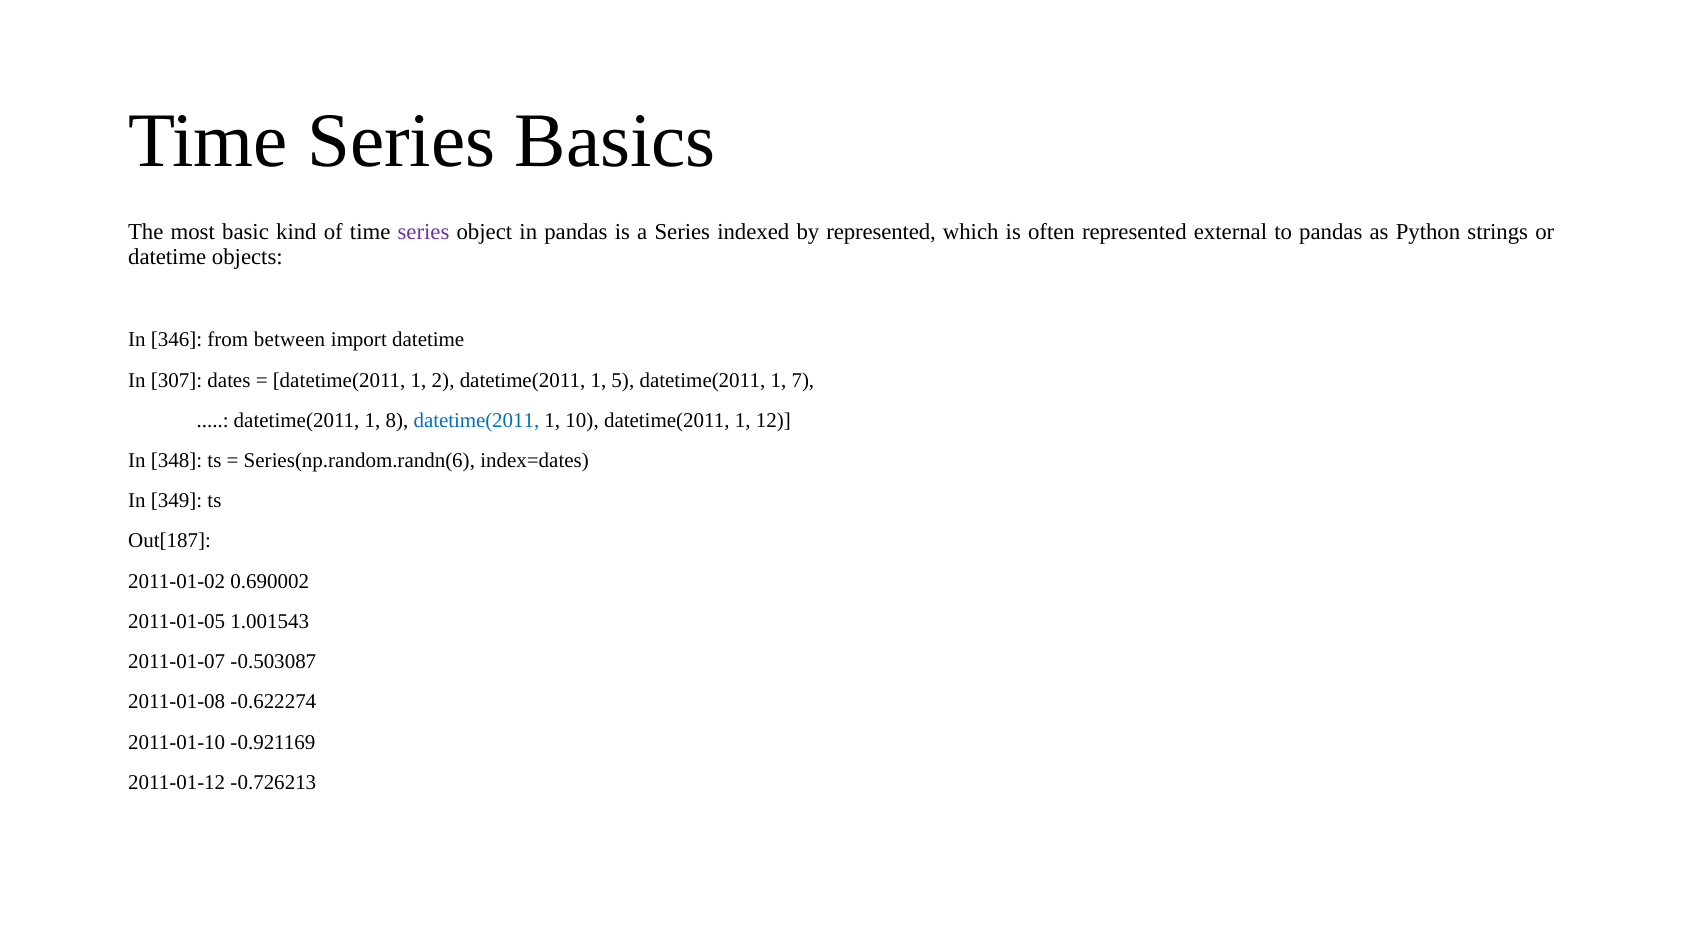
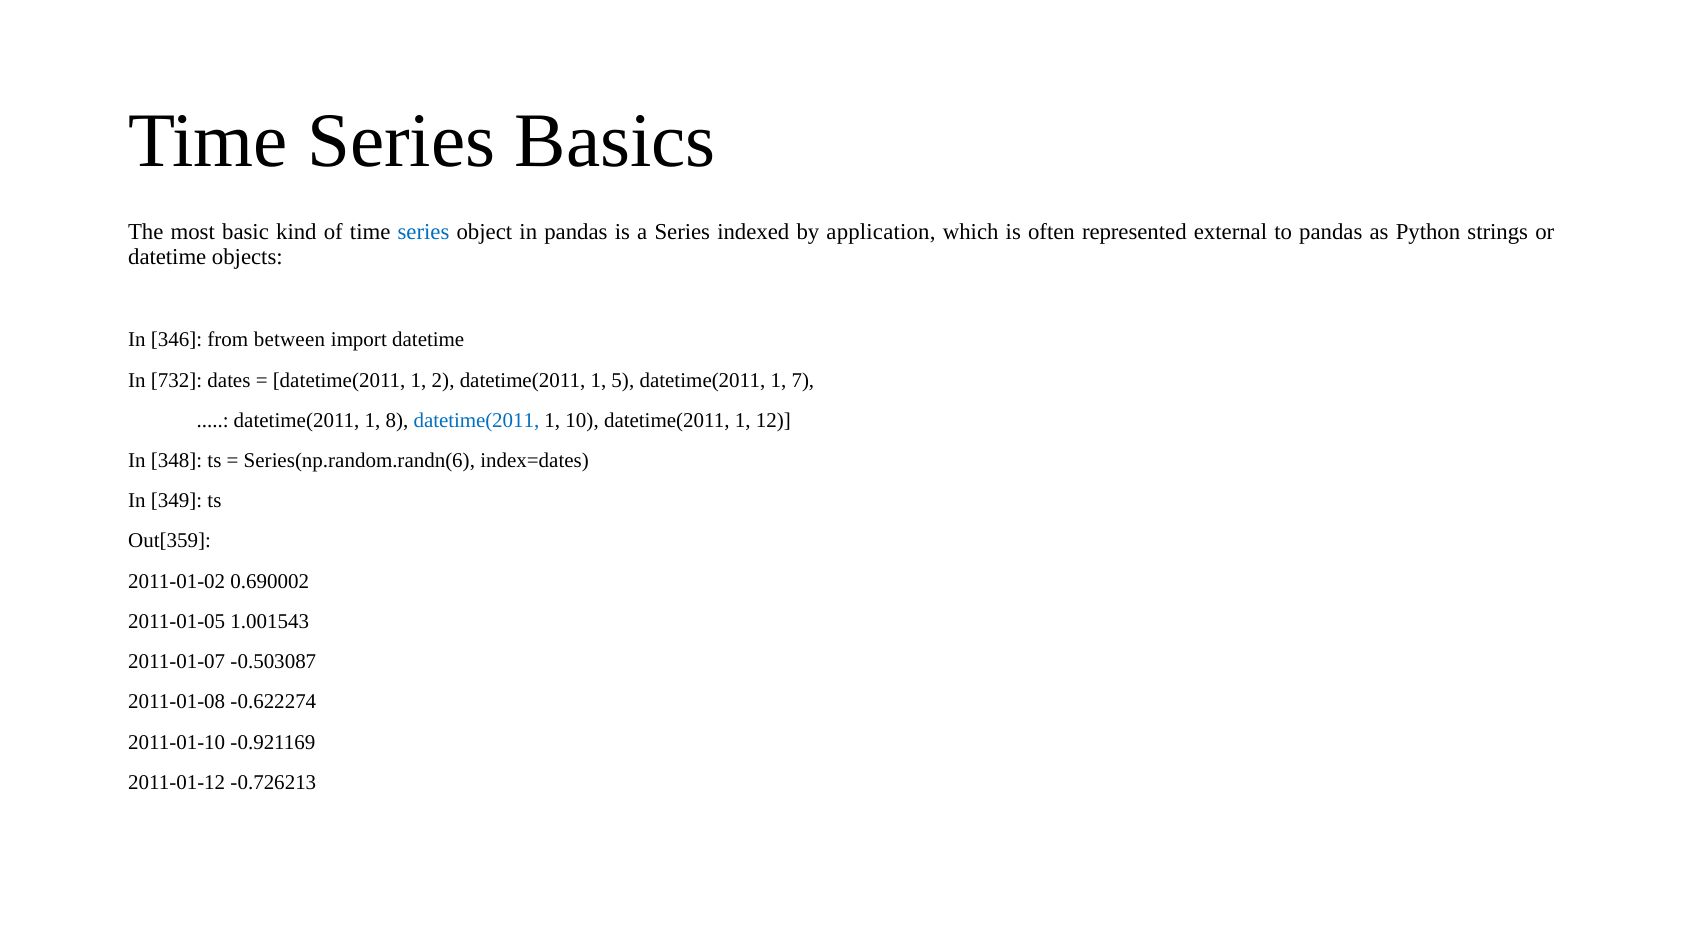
series colour: purple -> blue (424, 232)
by represented: represented -> application (881, 232)
307: 307 -> 732 (177, 380)
Out[187: Out[187 -> Out[359 (170, 541)
